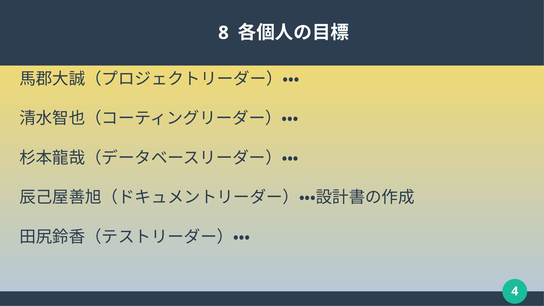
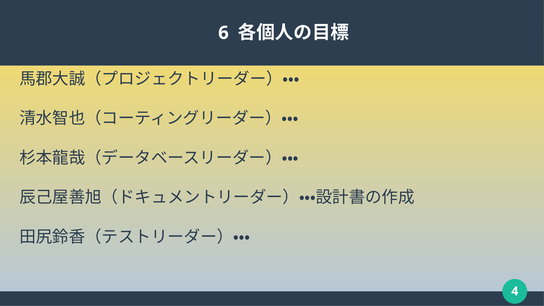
8: 8 -> 6 (223, 33)
